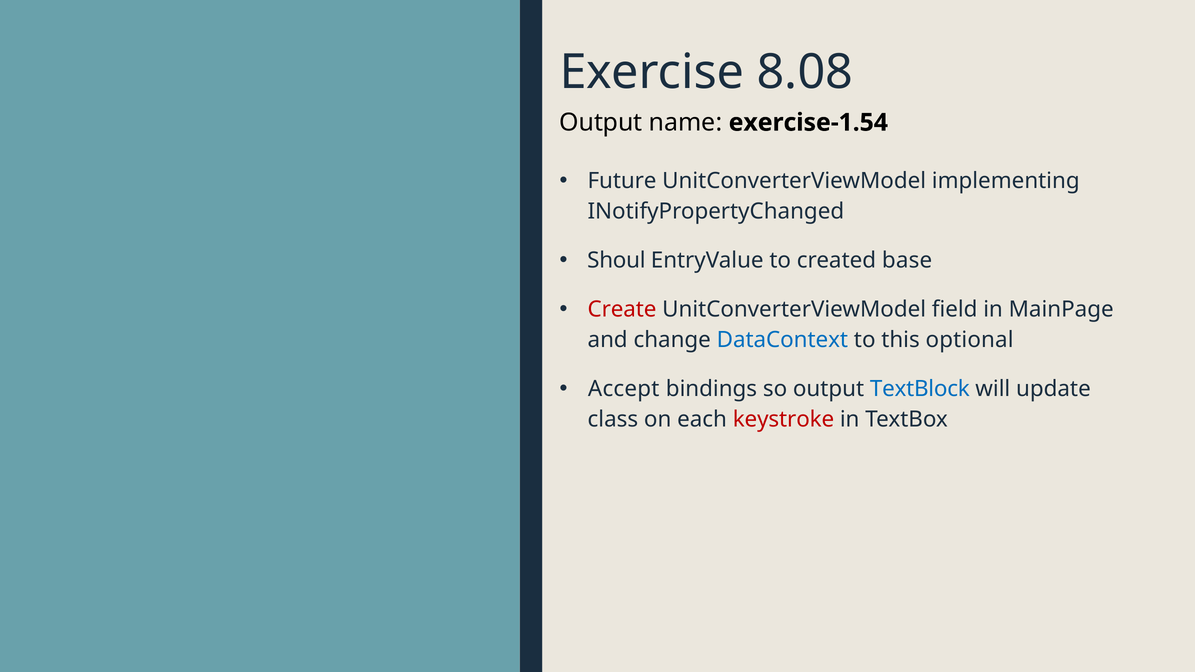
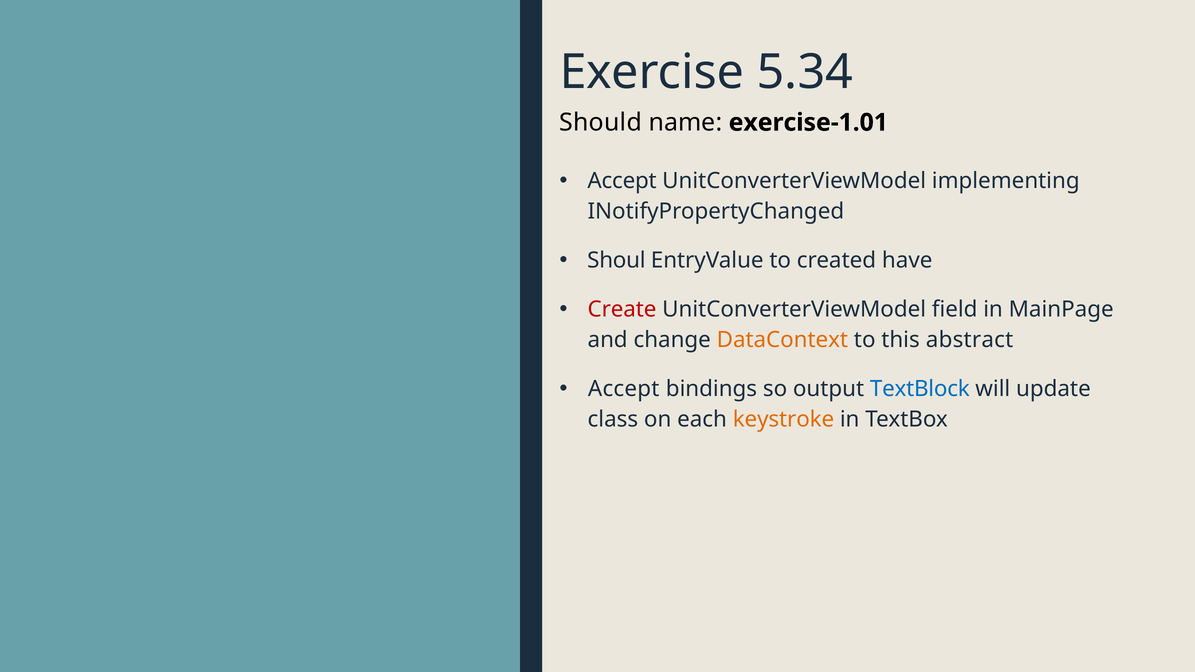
8.08: 8.08 -> 5.34 (805, 72)
Output: Output -> Should (601, 123)
exercise-1.54: exercise-1.54 -> exercise-1.01 (808, 123)
Future: Future -> Accept (622, 181)
base: base -> have (907, 261)
DataContext colour: blue -> orange (782, 340)
optional: optional -> abstract (970, 340)
keystroke colour: red -> orange (783, 419)
